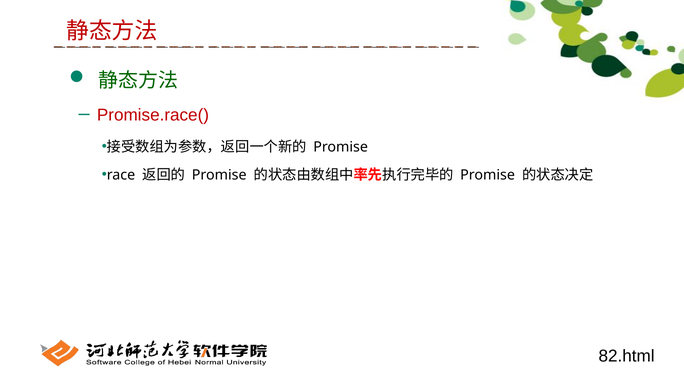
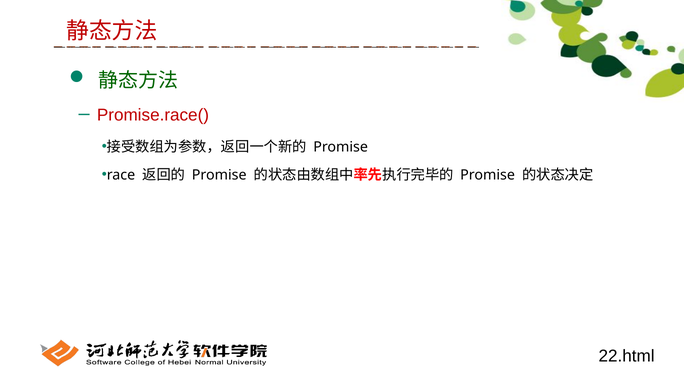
82.html: 82.html -> 22.html (627, 356)
